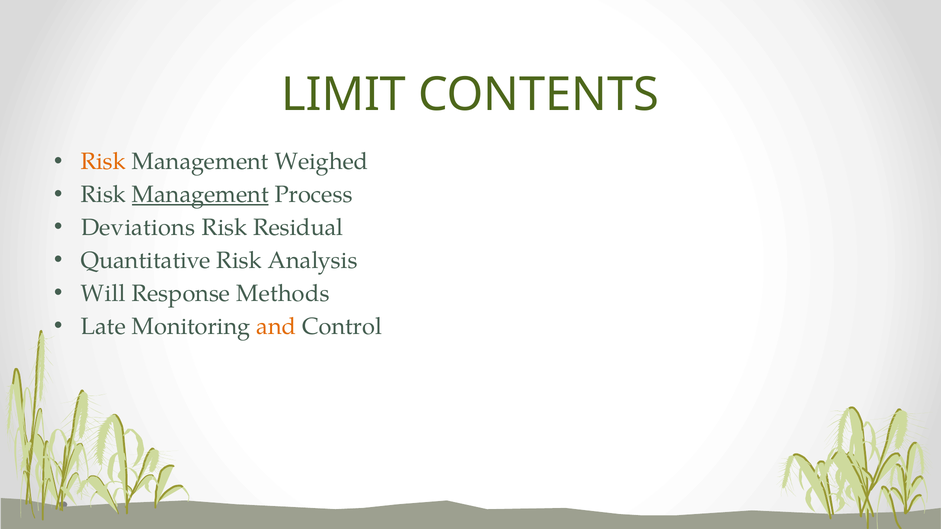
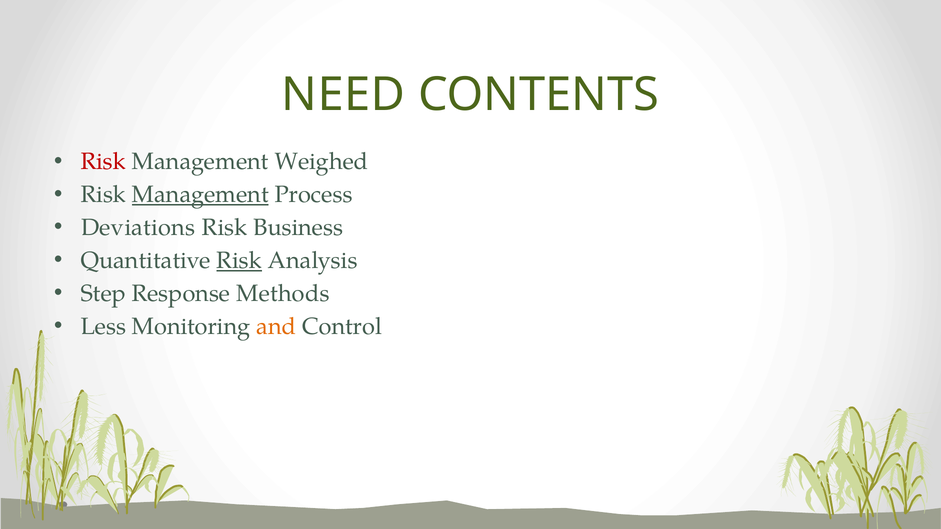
LIMIT: LIMIT -> NEED (343, 95)
Risk colour: orange -> red (103, 162)
Residual: Residual -> Business (298, 228)
Risk underline: none -> present (239, 261)
Will: Will -> Step (103, 294)
Late: Late -> Less (103, 326)
